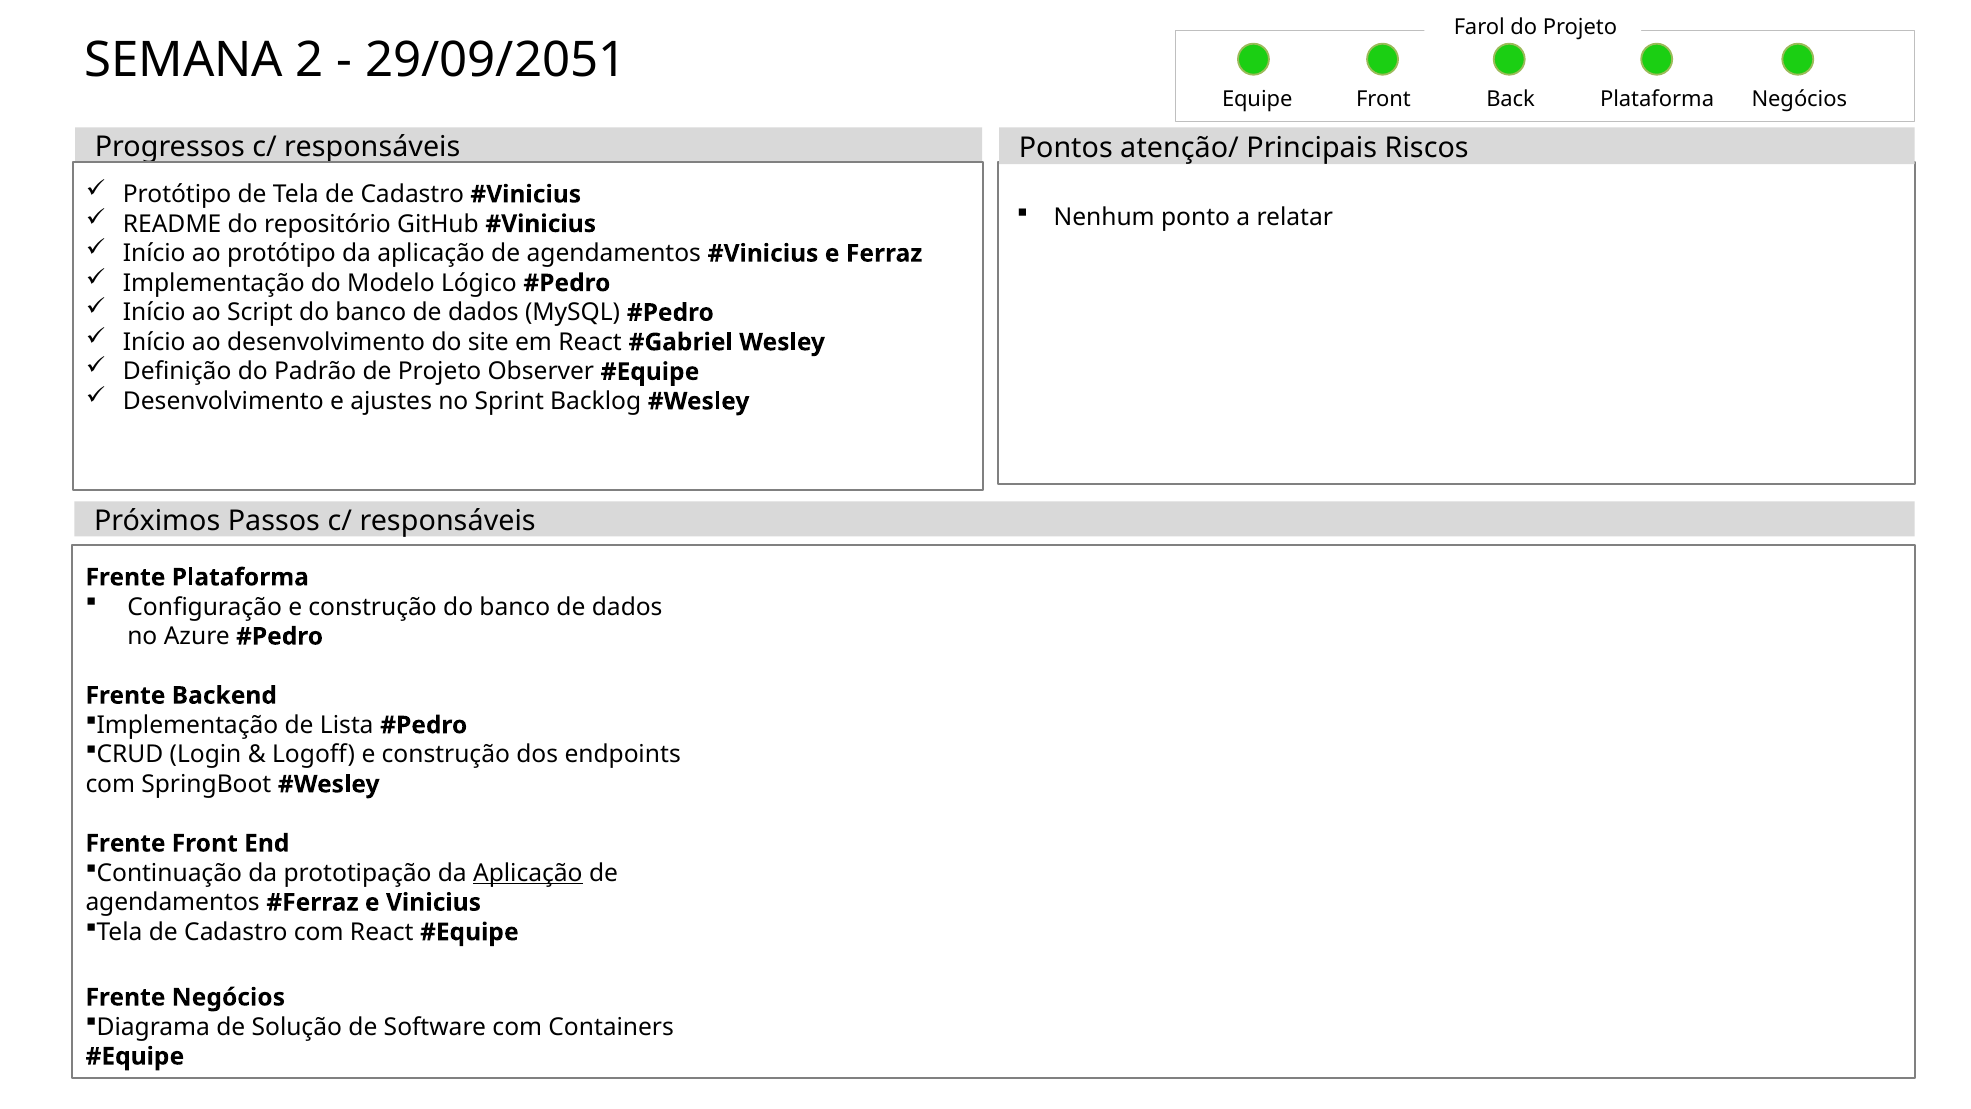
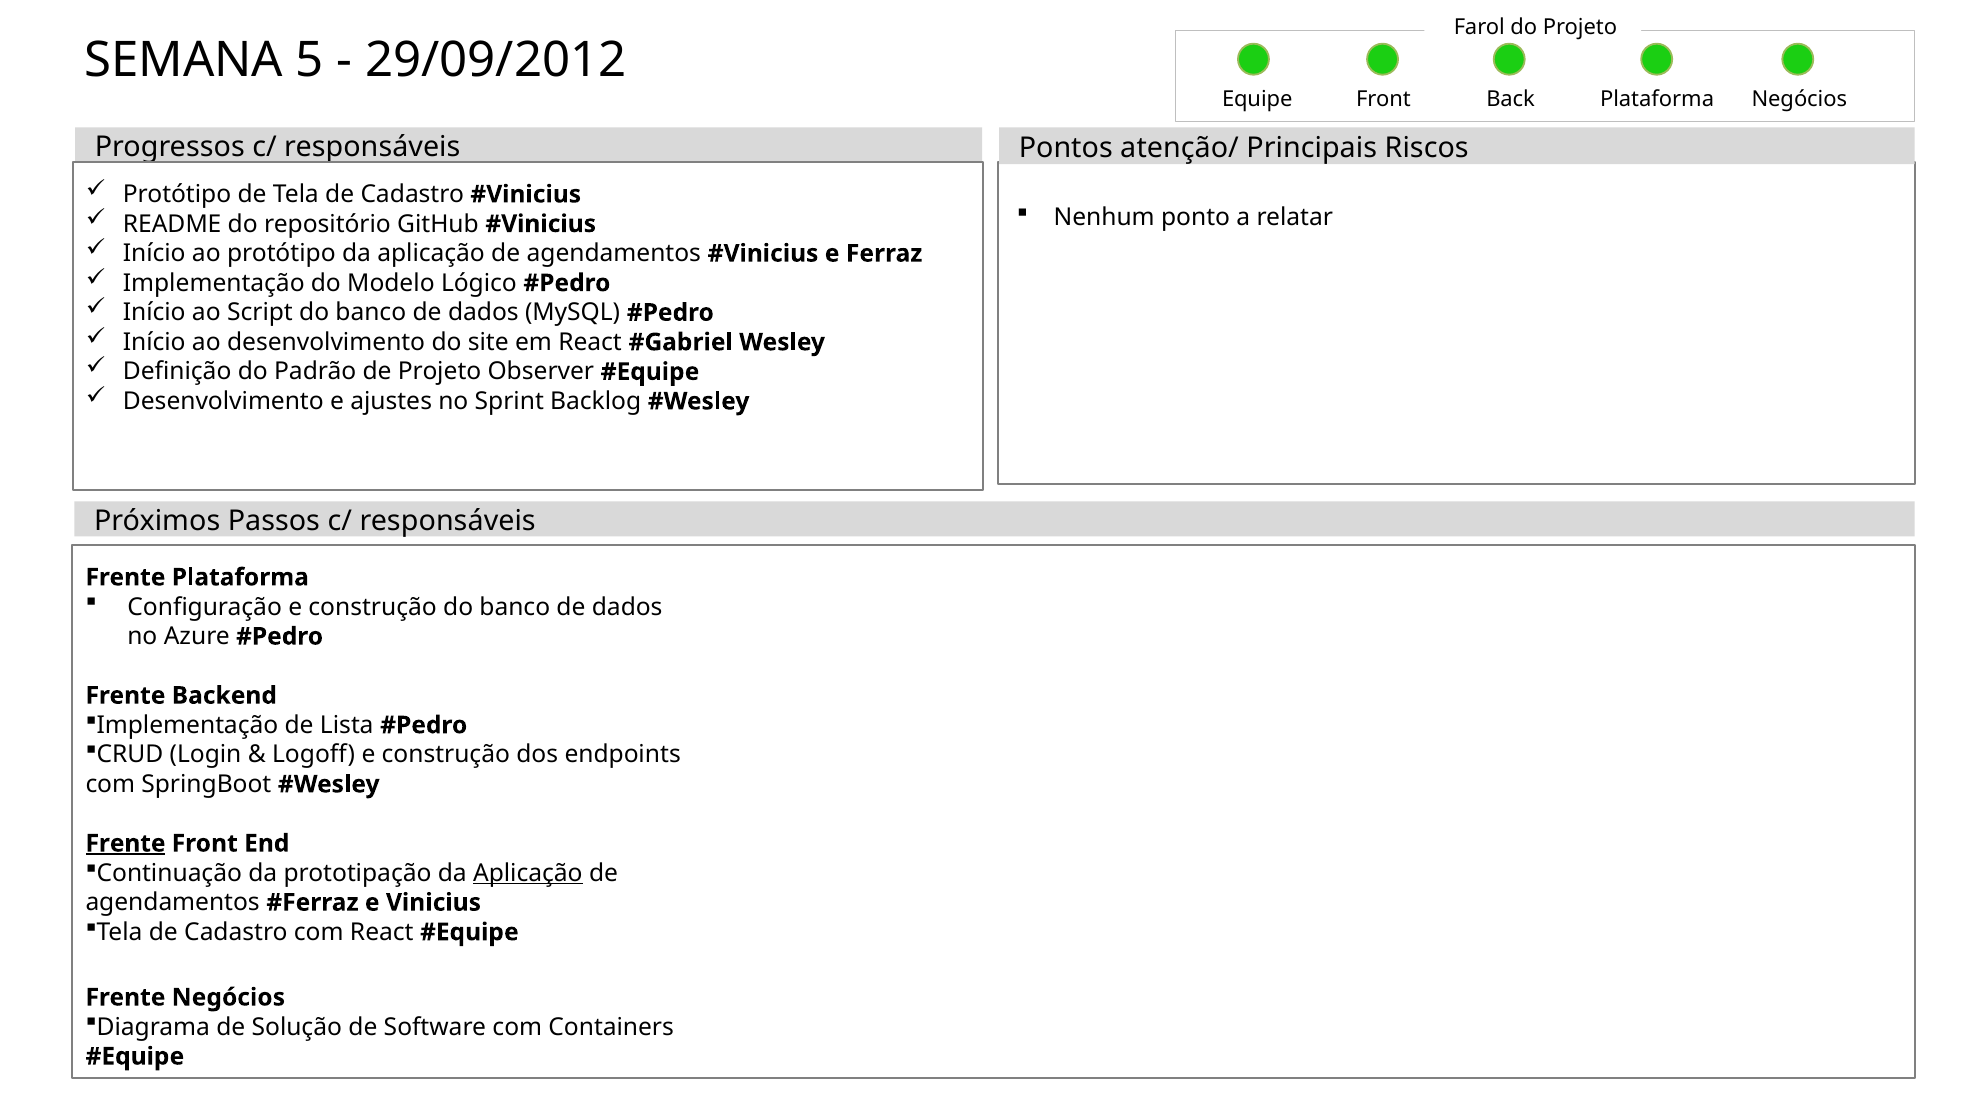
2: 2 -> 5 (310, 60)
29/09/2051: 29/09/2051 -> 29/09/2012 (496, 60)
Frente underline: none -> present (126, 843)
